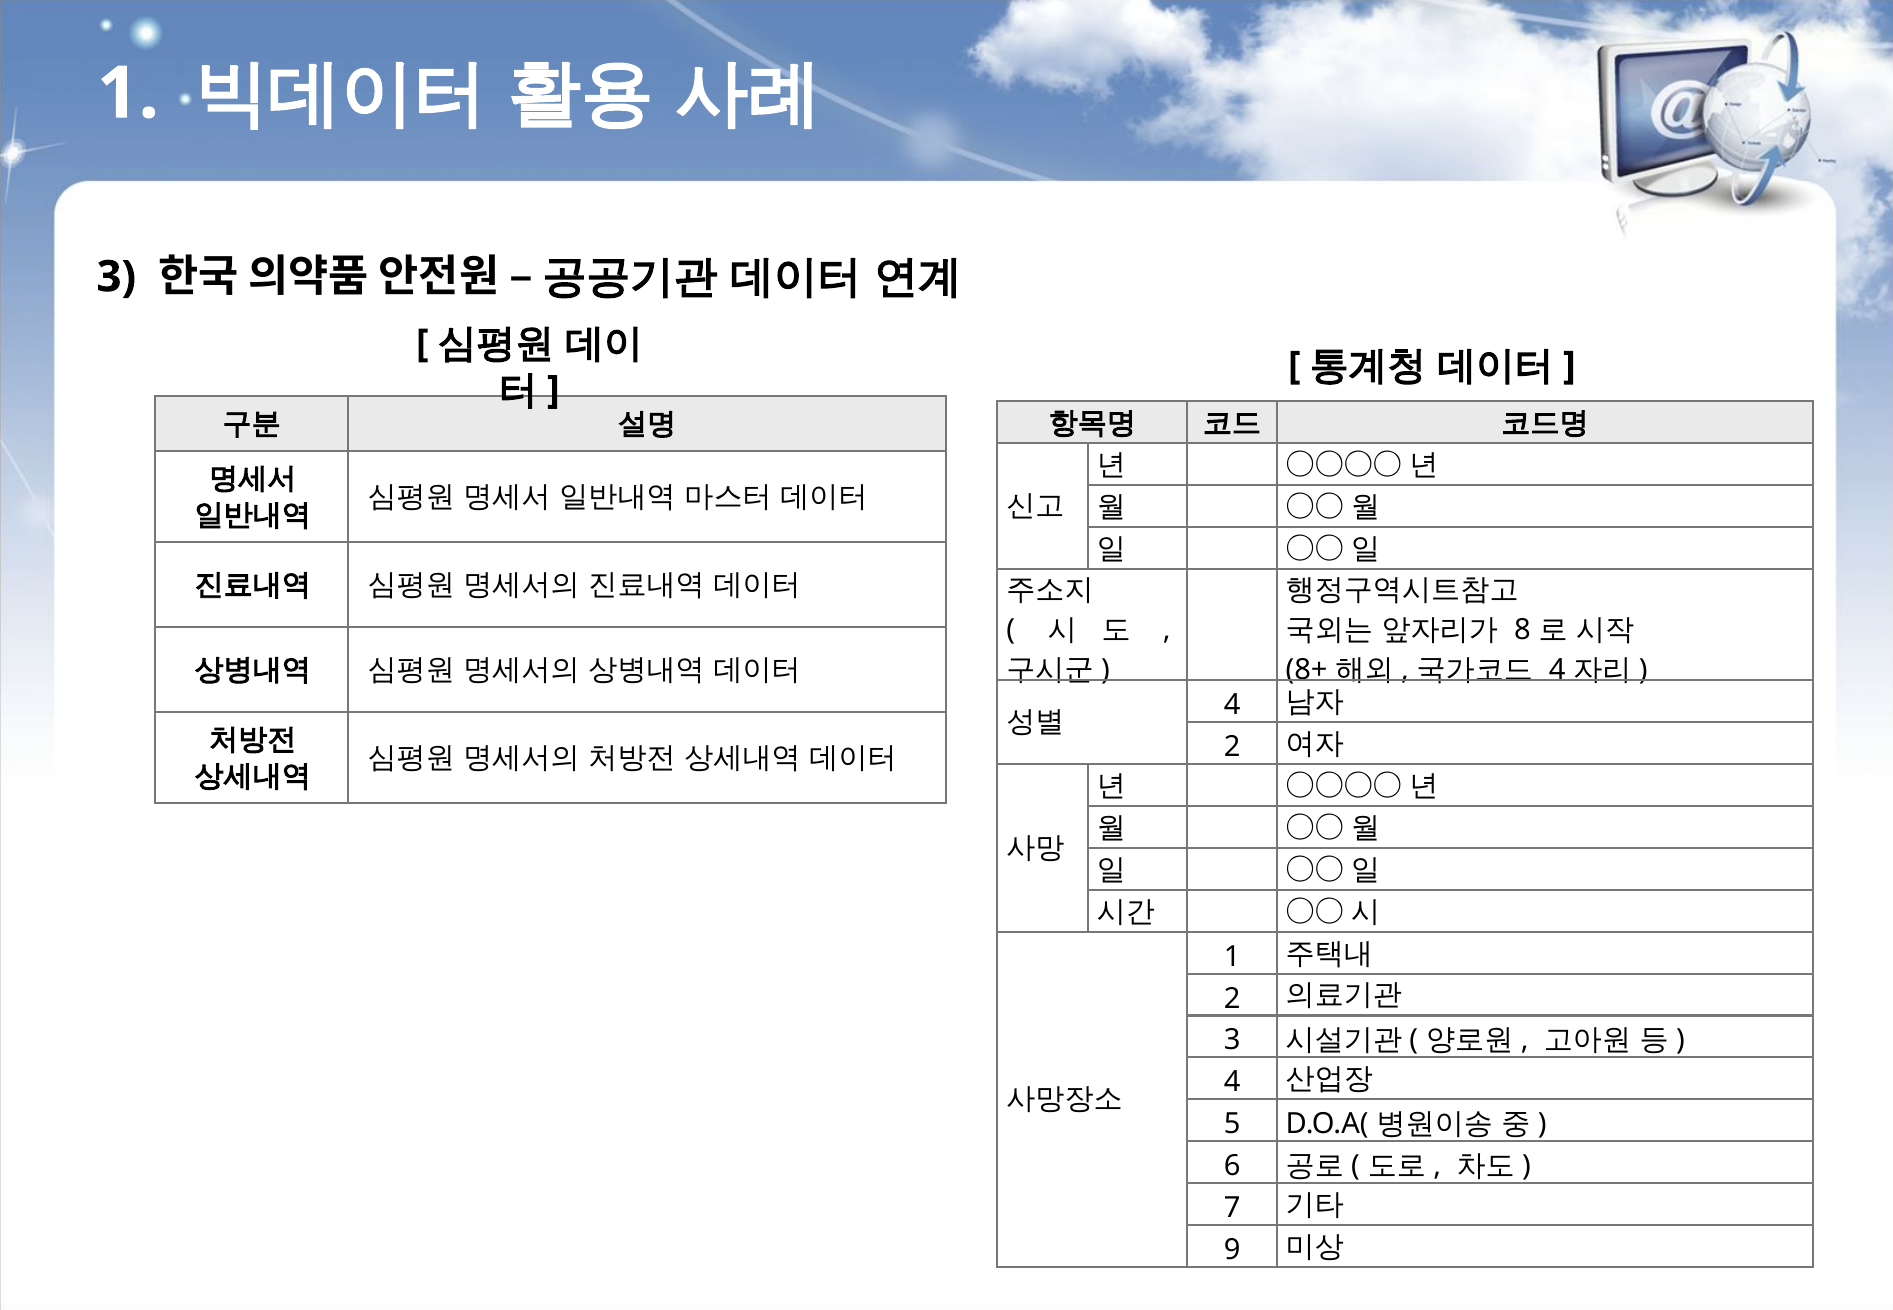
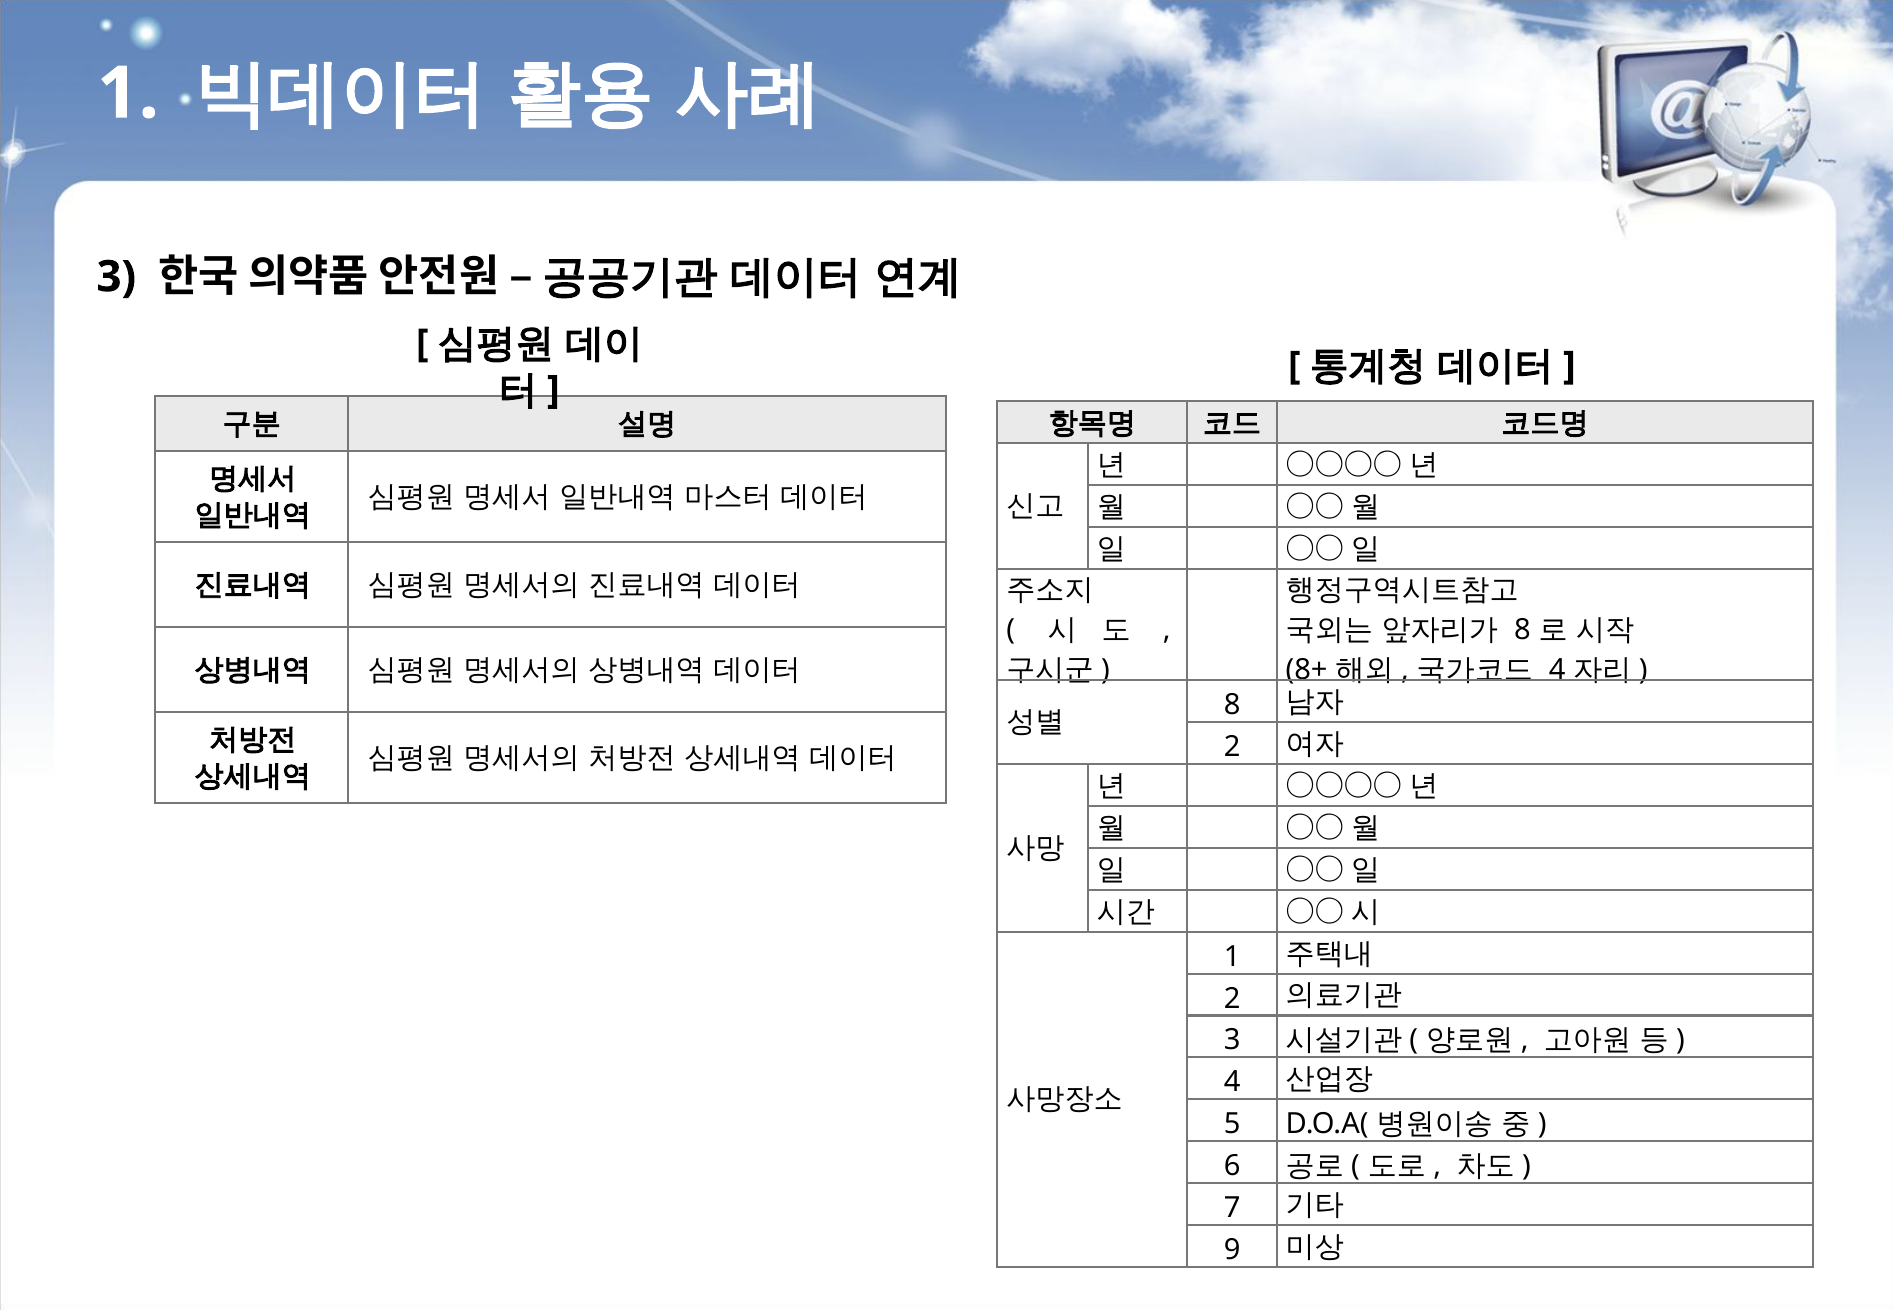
4: 4 -> 8 (1232, 706)
